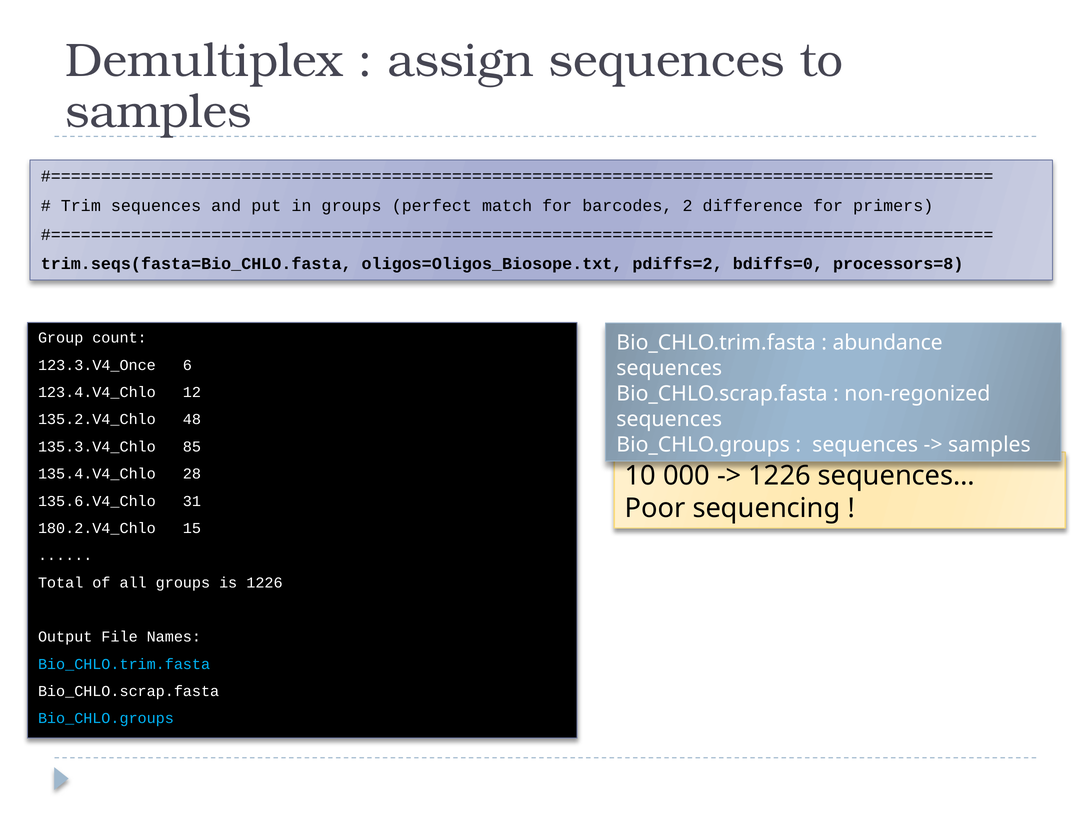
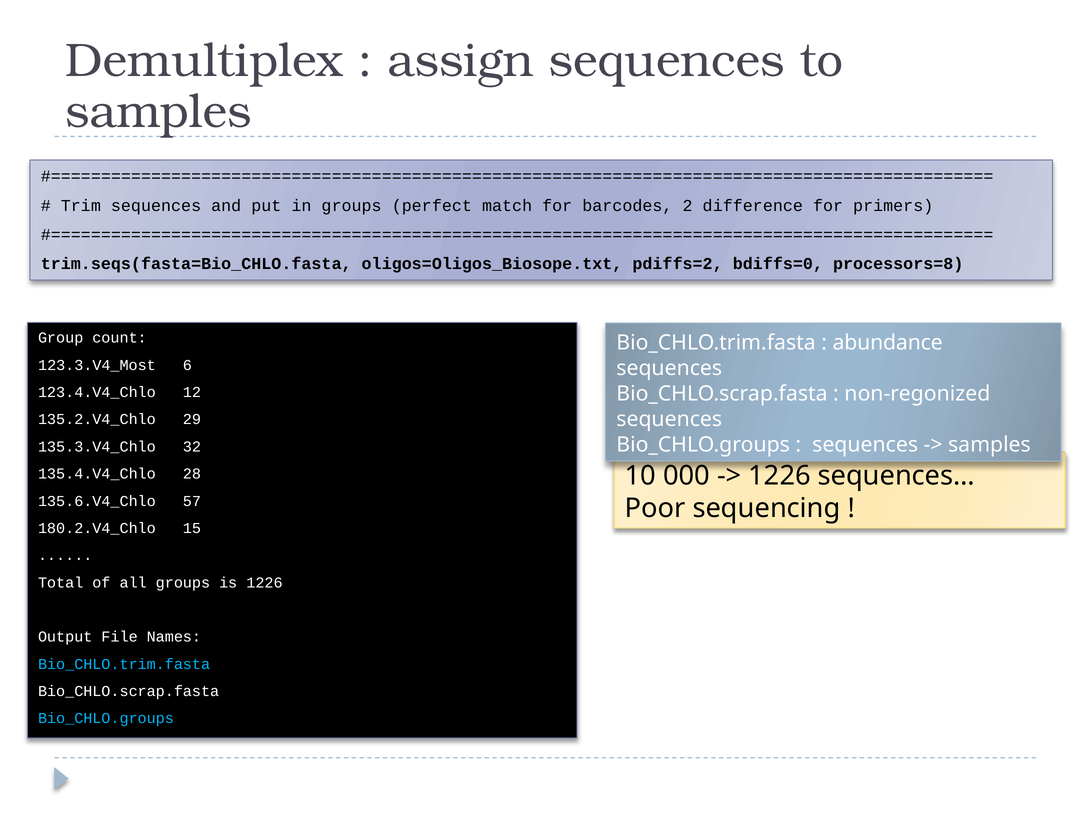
123.3.V4_Once: 123.3.V4_Once -> 123.3.V4_Most (97, 365)
48: 48 -> 29 (192, 420)
85: 85 -> 32 (192, 447)
31: 31 -> 57 (192, 501)
